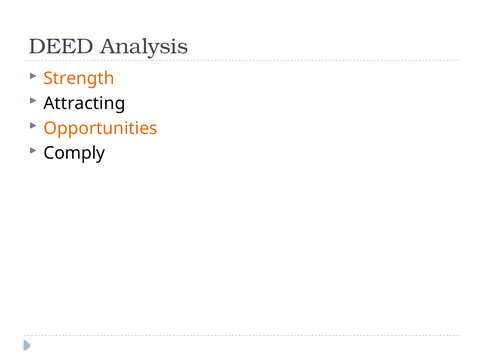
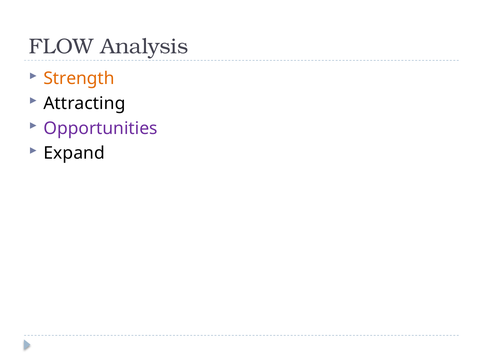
DEED: DEED -> FLOW (61, 47)
Opportunities colour: orange -> purple (100, 128)
Comply: Comply -> Expand (74, 153)
